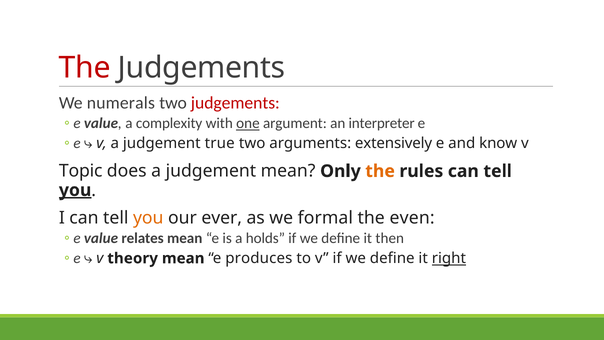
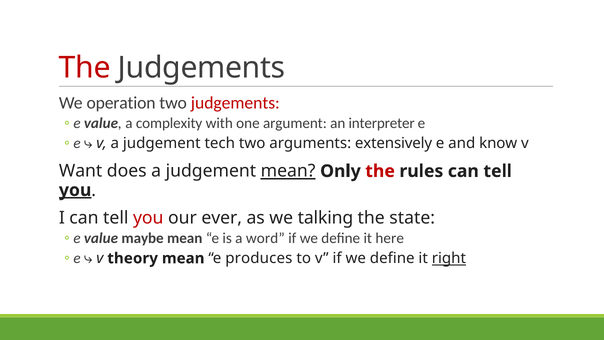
numerals: numerals -> operation (121, 103)
one underline: present -> none (248, 123)
true: true -> tech (220, 143)
Topic: Topic -> Want (81, 171)
mean underline: none -> present (288, 171)
the colour: orange -> red (380, 171)
you colour: orange -> red (148, 218)
formal: formal -> talking (325, 218)
even: even -> state (412, 218)
relates: relates -> maybe (143, 238)
holds: holds -> word (265, 238)
then: then -> here (390, 238)
